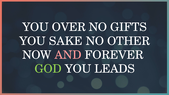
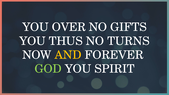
SAKE: SAKE -> THUS (66, 41)
OTHER: OTHER -> TURNS (128, 41)
AND colour: pink -> yellow (68, 55)
LEADS: LEADS -> SPIRIT (114, 69)
